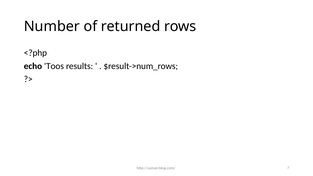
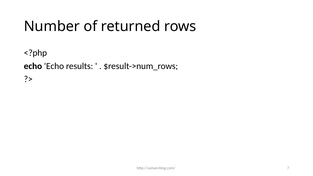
echo Toos: Toos -> Echo (54, 66)
